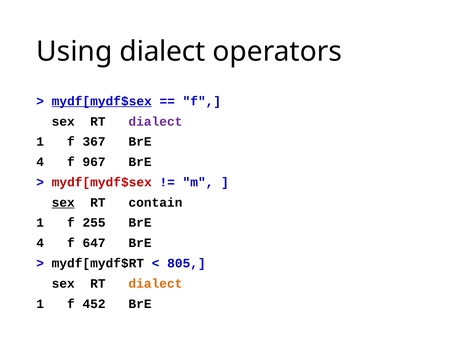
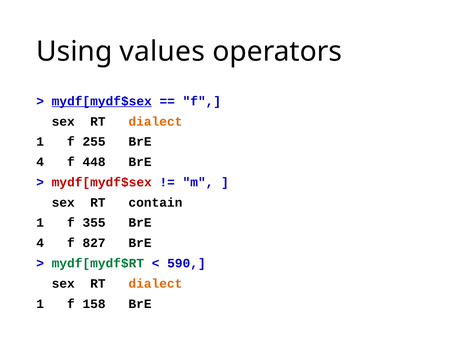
Using dialect: dialect -> values (162, 52)
dialect colour: purple -> orange (155, 121)
367: 367 -> 255 (94, 142)
967: 967 -> 448 (94, 162)
sex underline: present -> none (63, 202)
255: 255 -> 355 (94, 223)
647: 647 -> 827 (94, 243)
mydf[mydf$RT colour: black -> green (98, 263)
805: 805 -> 590 (186, 263)
452: 452 -> 158 (94, 304)
